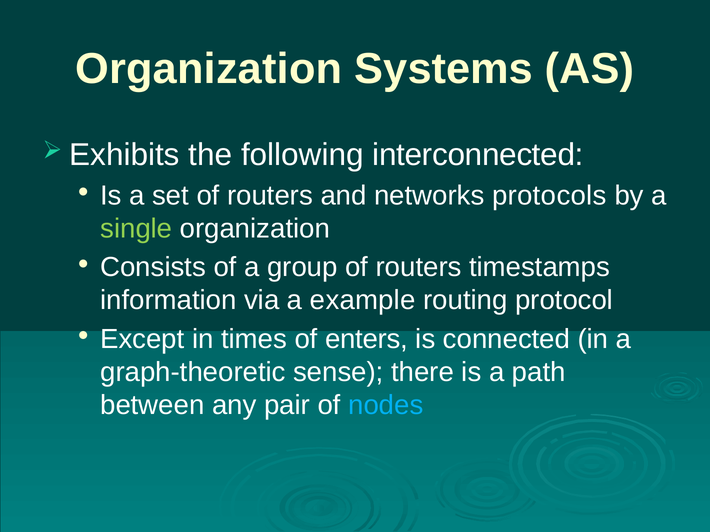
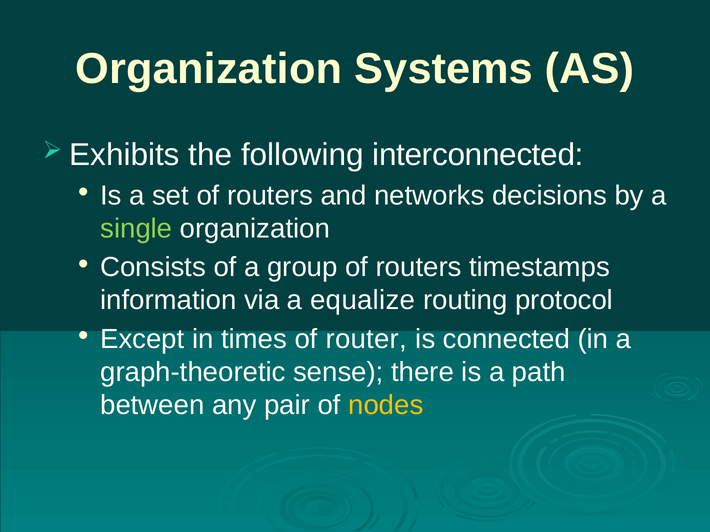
protocols: protocols -> decisions (550, 196)
example: example -> equalize (363, 301)
enters: enters -> router (366, 339)
nodes colour: light blue -> yellow (386, 406)
